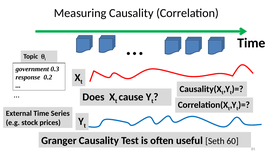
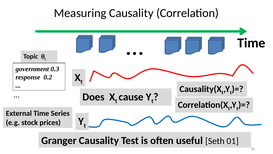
60: 60 -> 01 (233, 141)
